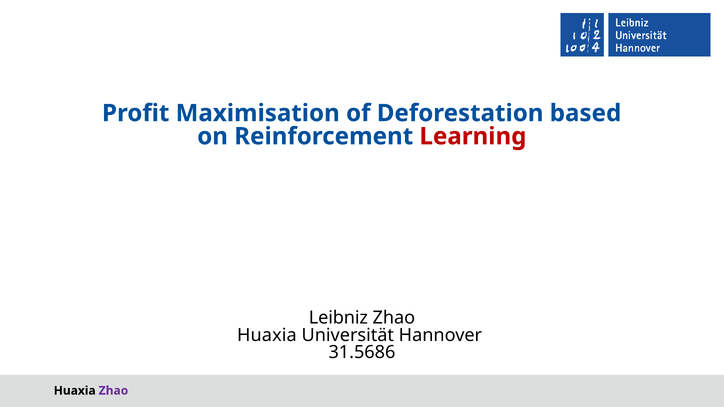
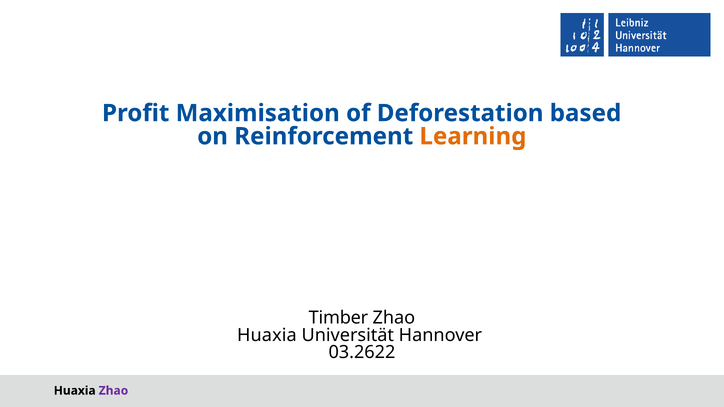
Learning colour: red -> orange (473, 136)
Leibniz: Leibniz -> Timber (338, 318)
31.5686: 31.5686 -> 03.2622 (362, 353)
